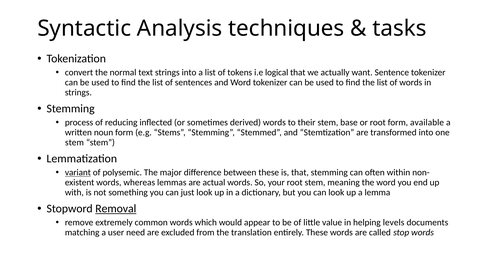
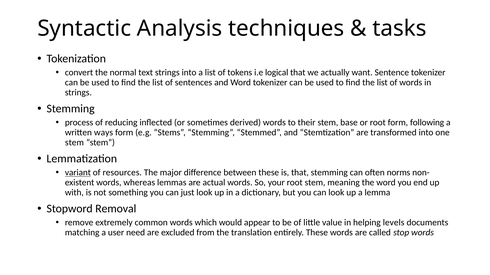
available: available -> following (427, 123)
noun: noun -> ways (104, 133)
polysemic: polysemic -> resources (122, 173)
within: within -> norms (399, 173)
Removal underline: present -> none (116, 209)
